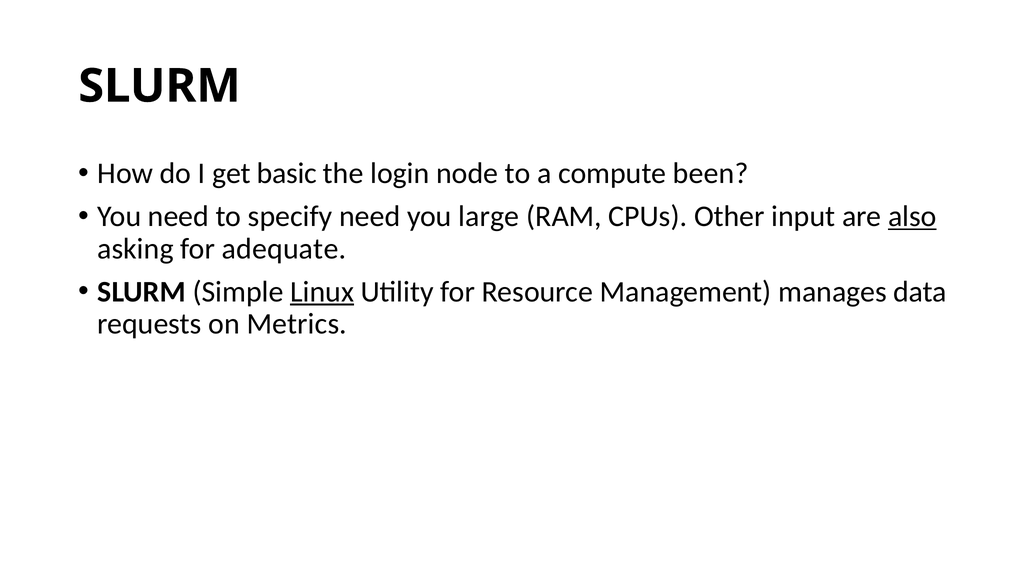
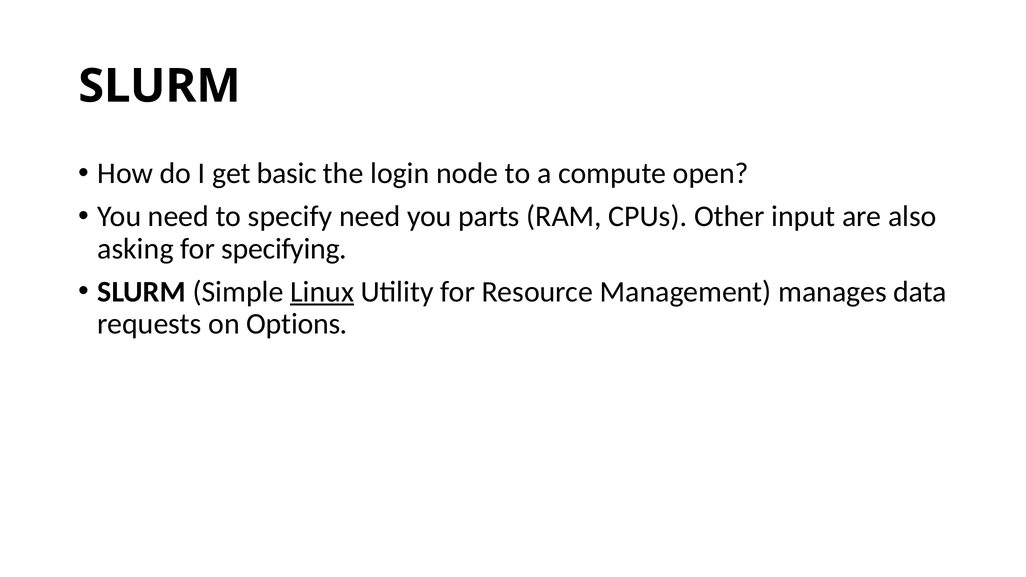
been: been -> open (711, 173)
large: large -> parts (489, 216)
also underline: present -> none (912, 216)
adequate: adequate -> specifying (284, 249)
Metrics: Metrics -> Options (297, 324)
